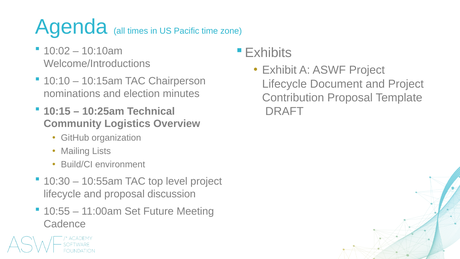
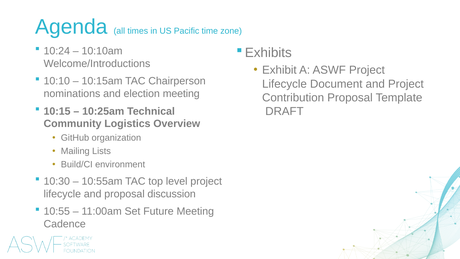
10:02: 10:02 -> 10:24 (57, 51)
election minutes: minutes -> meeting (181, 94)
